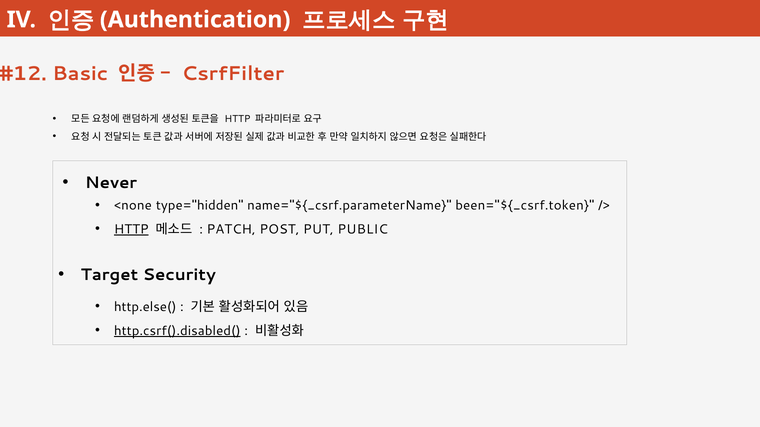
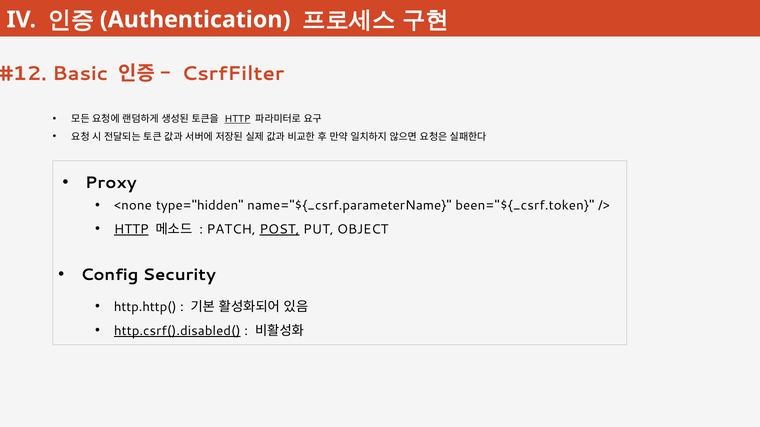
HTTP underline: none -> present (237, 119)
Never: Never -> Proxy (111, 183)
POST underline: none -> present (279, 230)
PUBLIC: PUBLIC -> OBJECT (363, 230)
Target: Target -> Config (109, 275)
http.else(: http.else( -> http.http( (145, 307)
